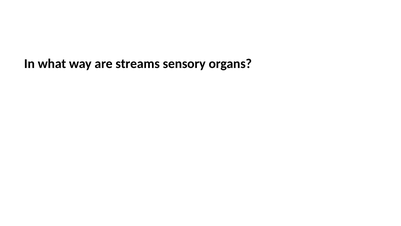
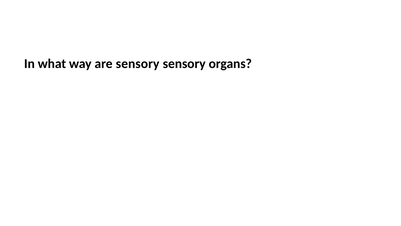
are streams: streams -> sensory (138, 64)
